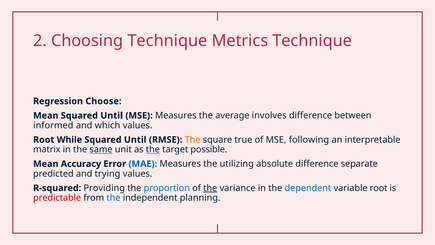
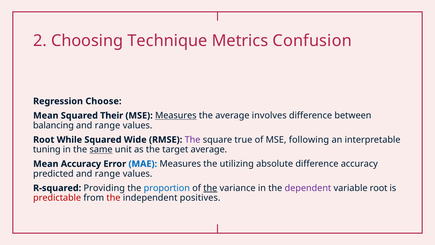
Metrics Technique: Technique -> Confusion (312, 41)
Mean Squared Until: Until -> Their (112, 115)
Measures underline: none -> present (176, 115)
informed: informed -> balancing (53, 125)
which: which -> range (108, 125)
Until: Until -> Wide (135, 140)
The colour: orange -> purple (193, 140)
matrix: matrix -> tuning (47, 149)
the underline: present -> none (153, 149)
target possible: possible -> average (209, 149)
difference separate: separate -> accuracy (359, 164)
predicted and trying: trying -> range (108, 174)
dependent colour: blue -> purple (308, 188)
the colour: blue -> red (113, 198)
planning: planning -> positives (200, 198)
